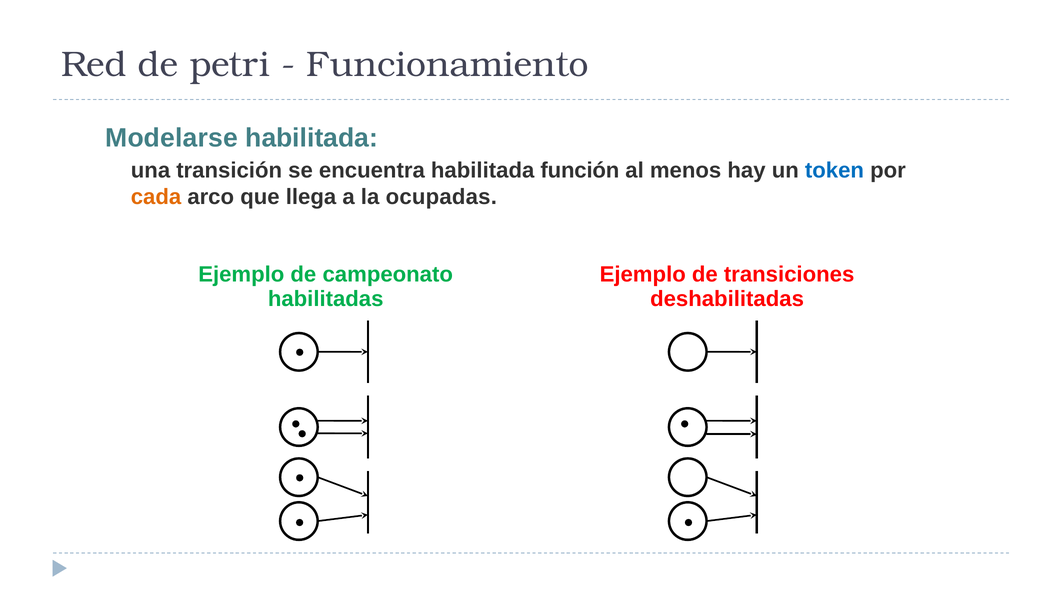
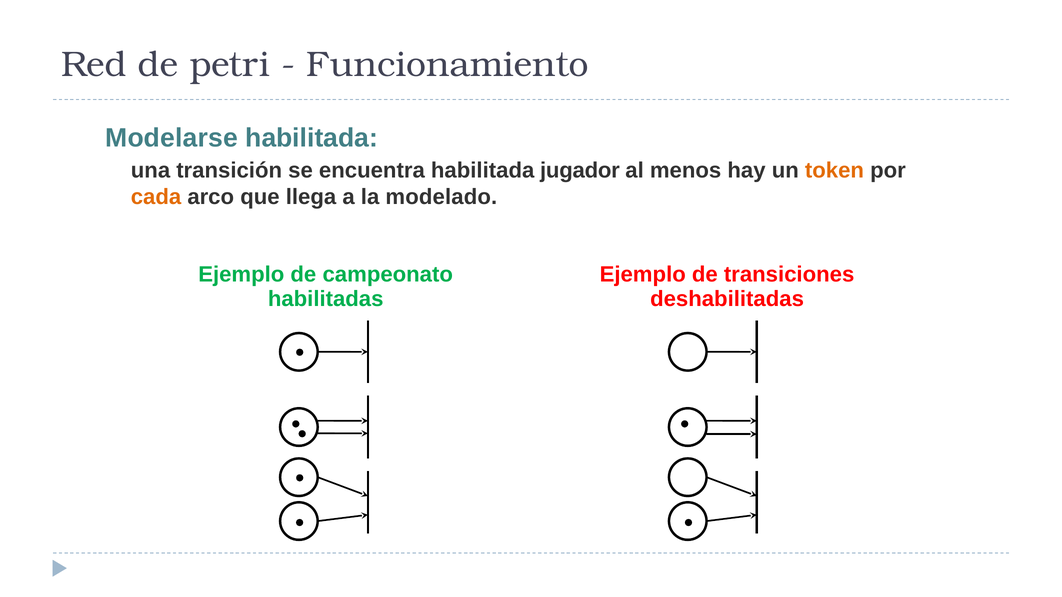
función: función -> jugador (580, 170)
token colour: blue -> orange (834, 170)
ocupadas: ocupadas -> modelado (441, 197)
